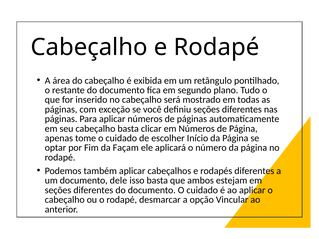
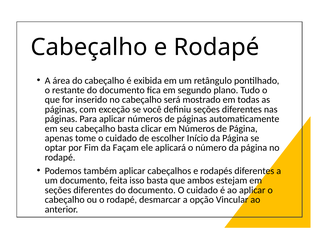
dele: dele -> feita (119, 181)
